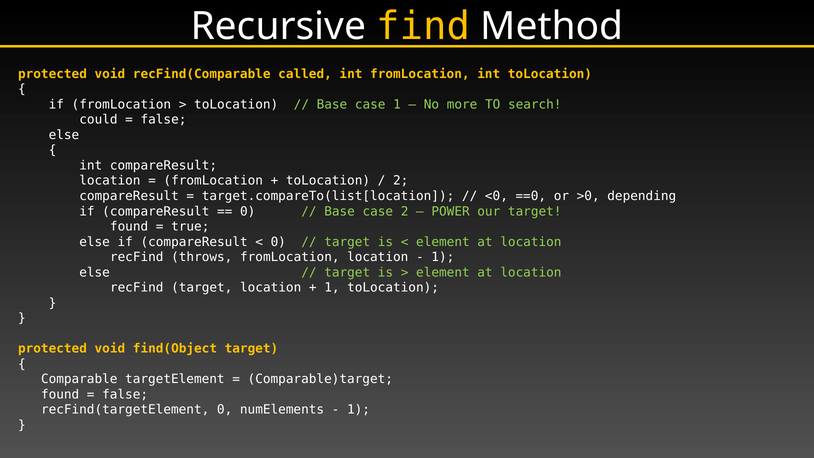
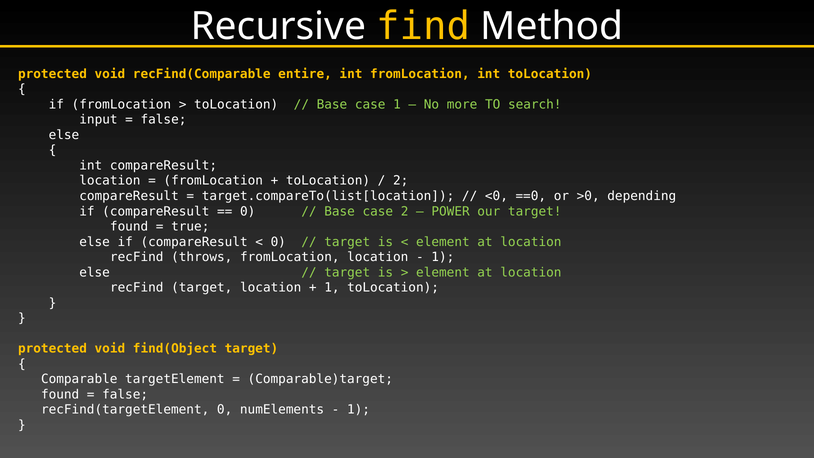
called: called -> entire (305, 74)
could: could -> input (98, 120)
